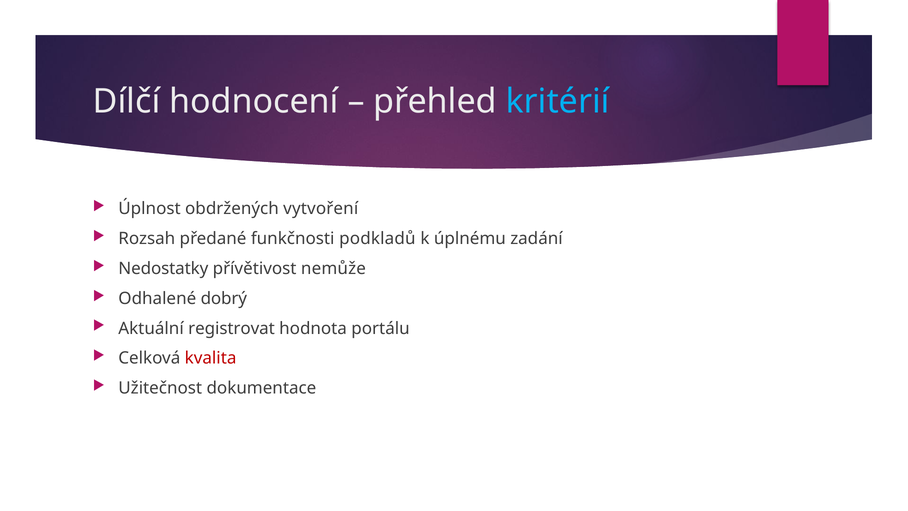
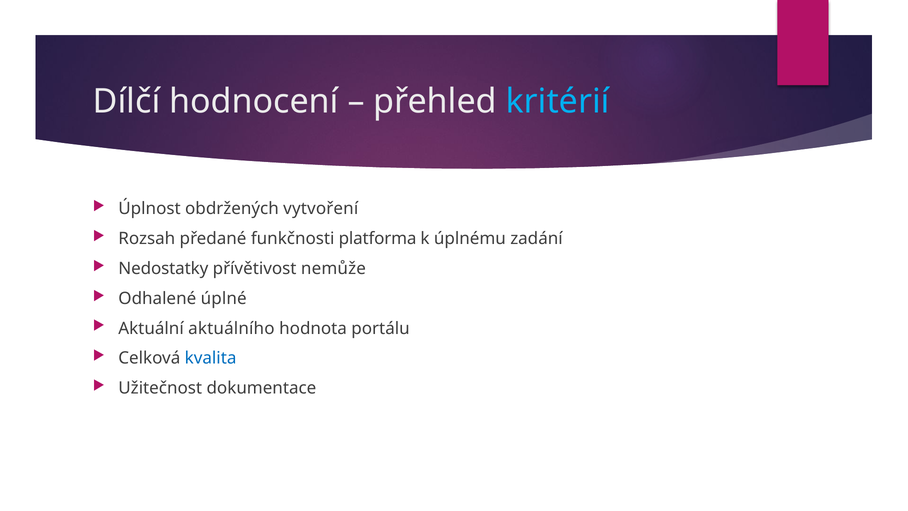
podkladů: podkladů -> platforma (378, 239)
dobrý: dobrý -> úplné (224, 298)
registrovat: registrovat -> aktuálního (231, 328)
kvalita colour: red -> blue (211, 358)
